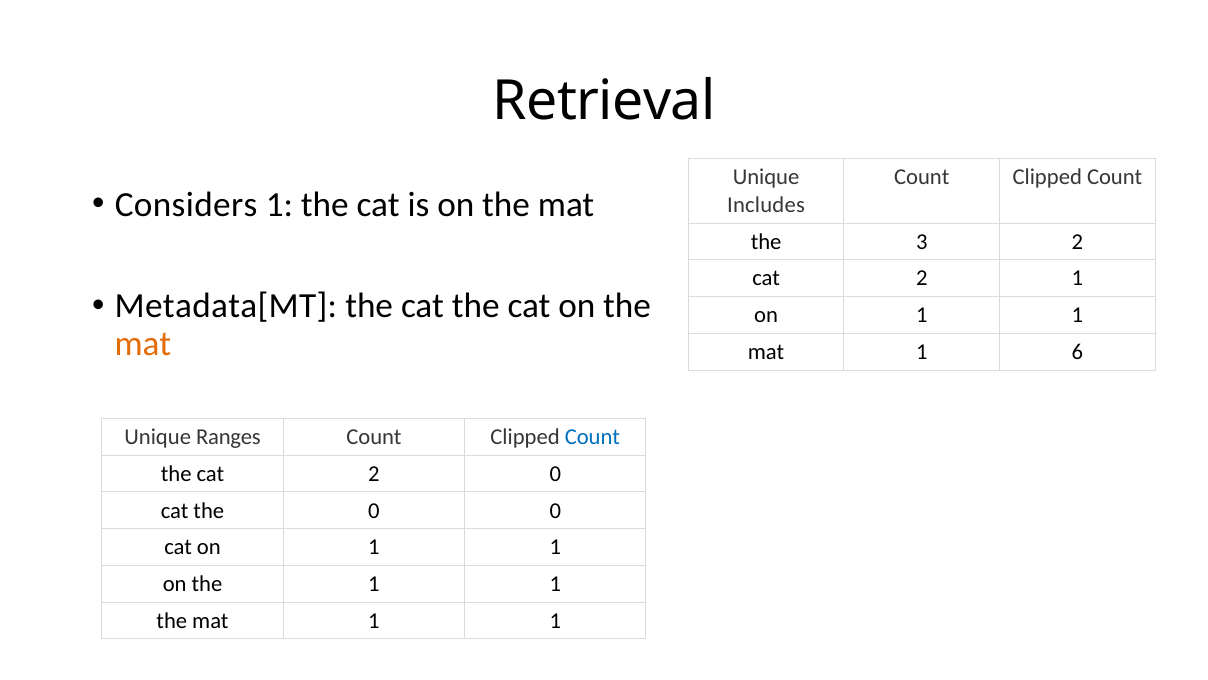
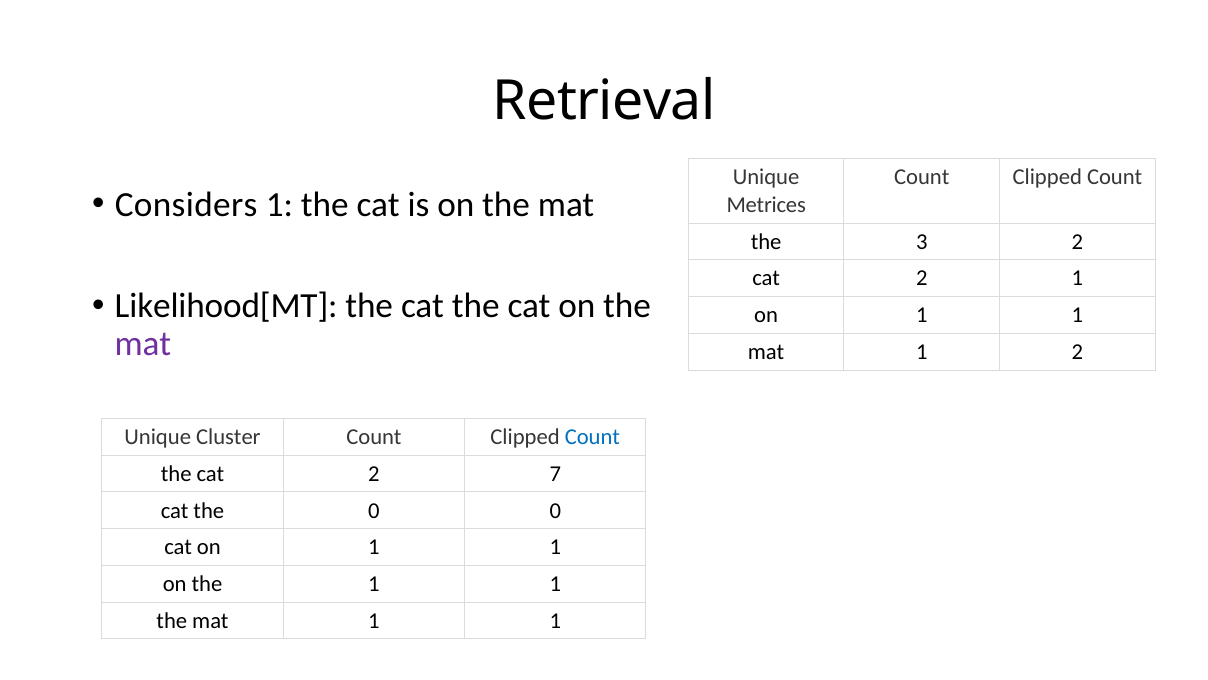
Includes: Includes -> Metrices (766, 205)
Metadata[MT: Metadata[MT -> Likelihood[MT (226, 306)
mat colour: orange -> purple (143, 344)
1 6: 6 -> 2 (1077, 352)
Ranges: Ranges -> Cluster (228, 437)
2 0: 0 -> 7 (555, 473)
